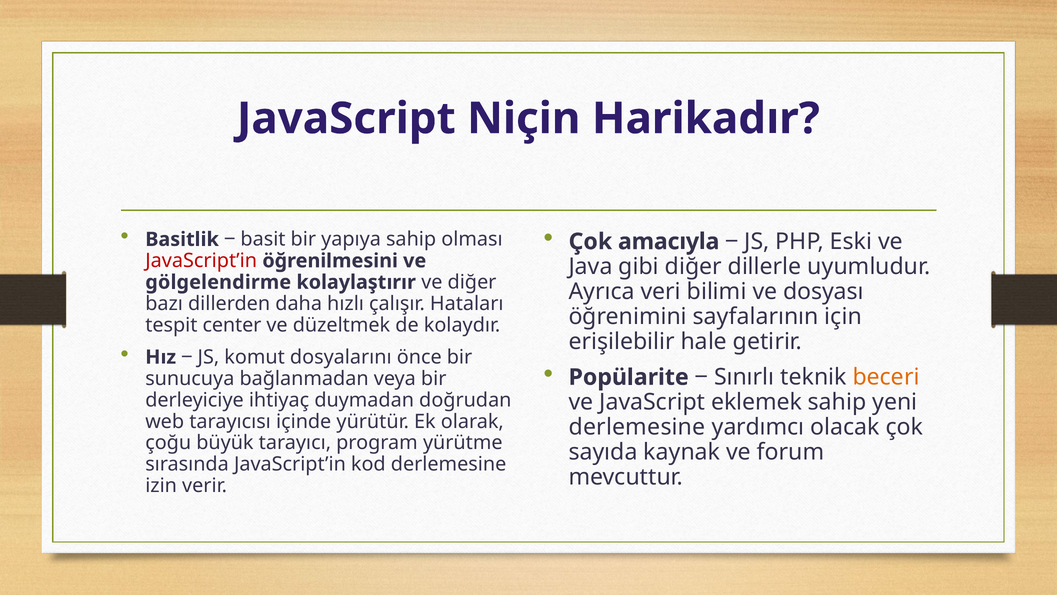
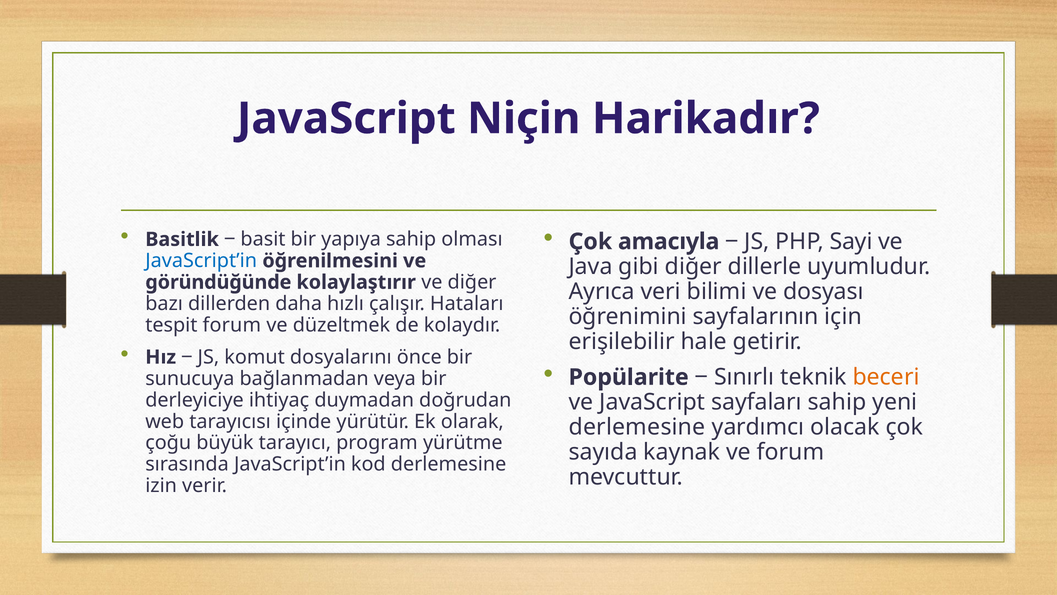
Eski: Eski -> Sayi (851, 241)
JavaScript’in colour: red -> blue (201, 261)
gölgelendirme: gölgelendirme -> göründüğünde (218, 282)
tespit center: center -> forum (232, 325)
eklemek: eklemek -> sayfaları (756, 402)
